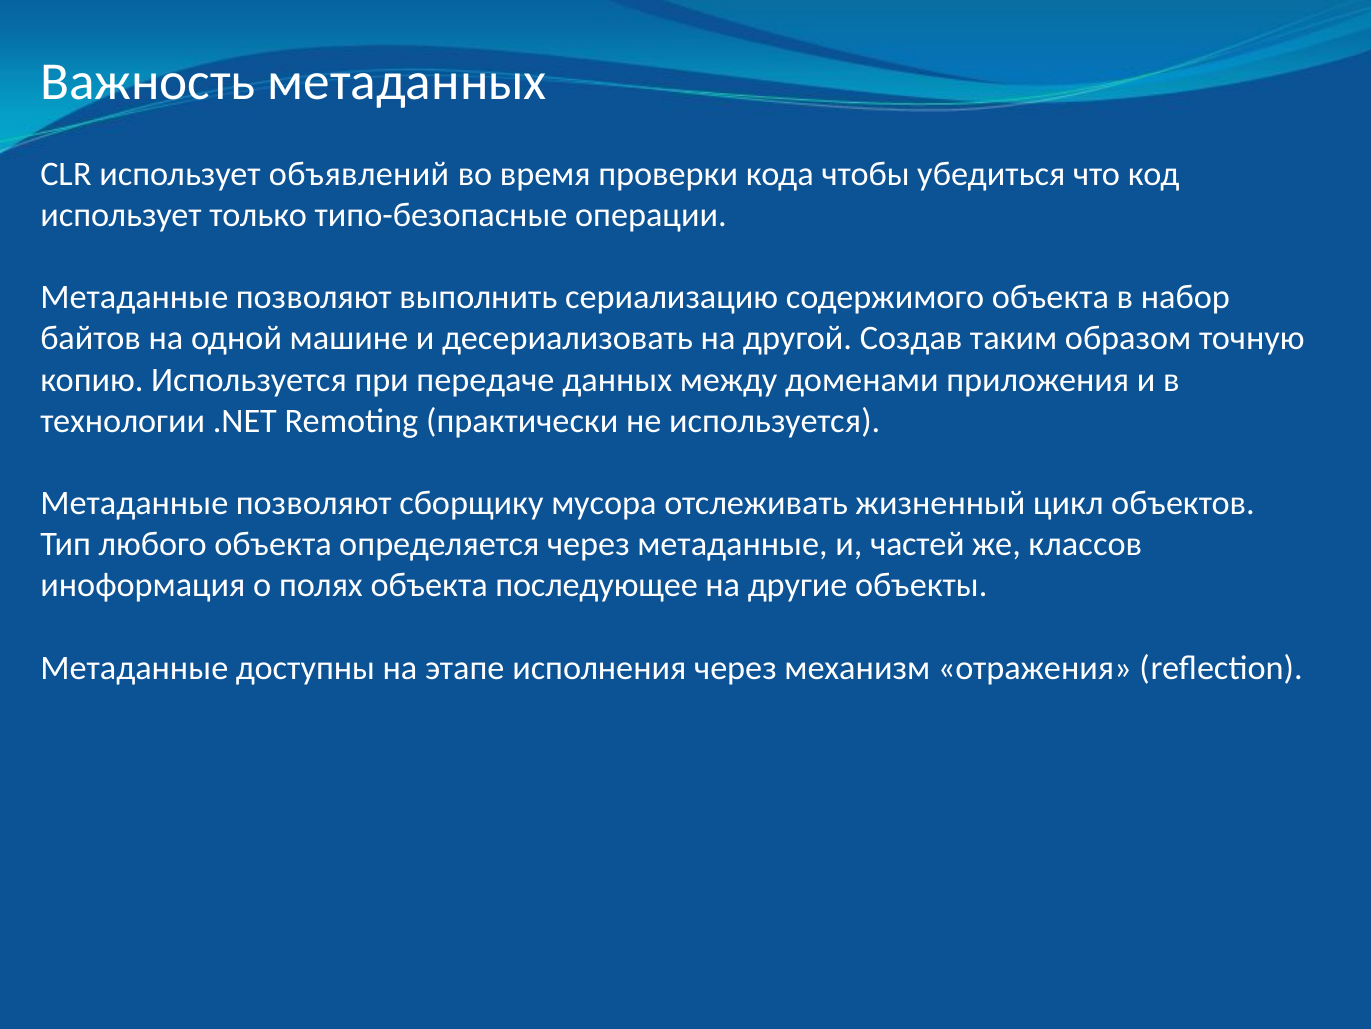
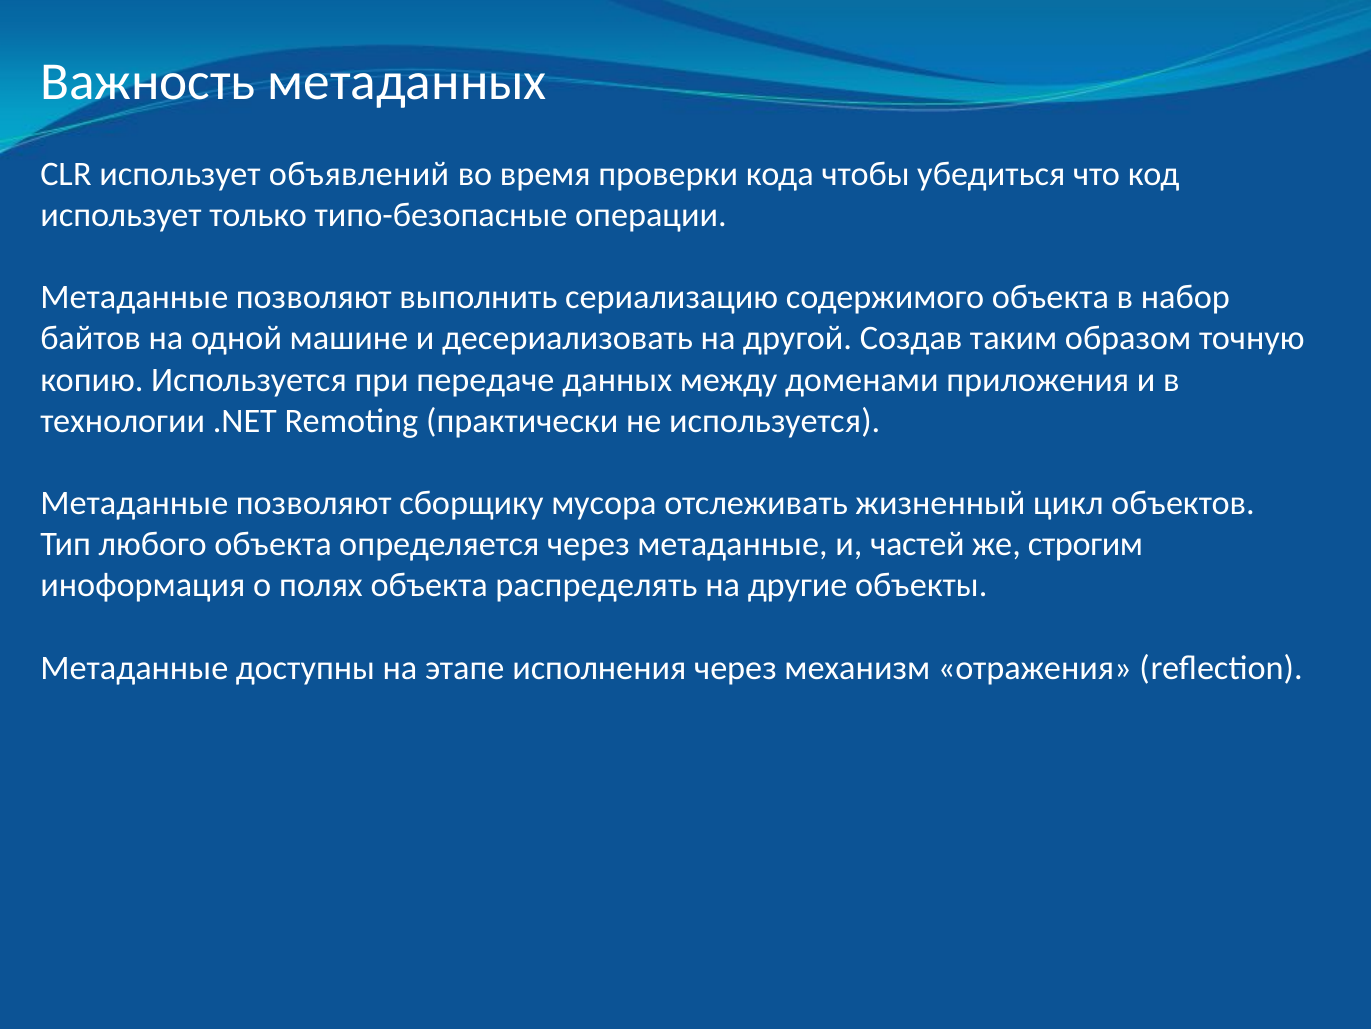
классов: классов -> строгим (1086, 544)
последующее: последующее -> распределять (596, 585)
